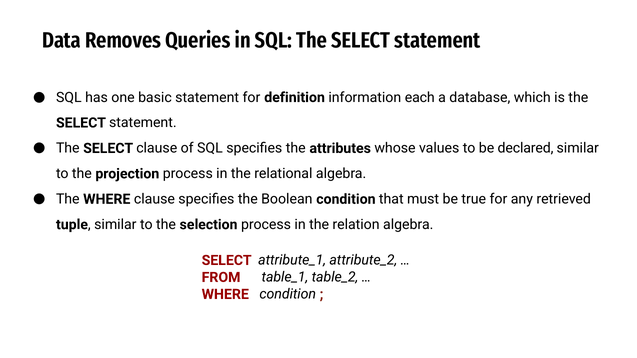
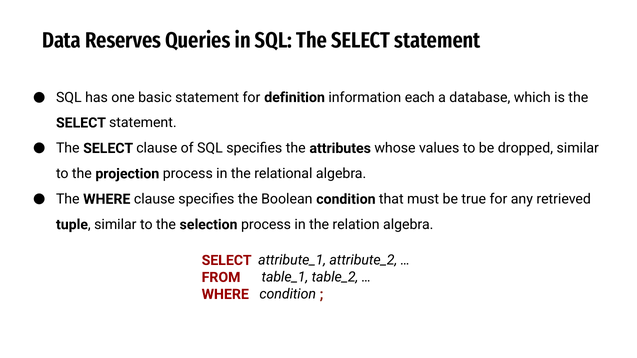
Removes: Removes -> Reserves (123, 40)
declared: declared -> dropped (525, 148)
